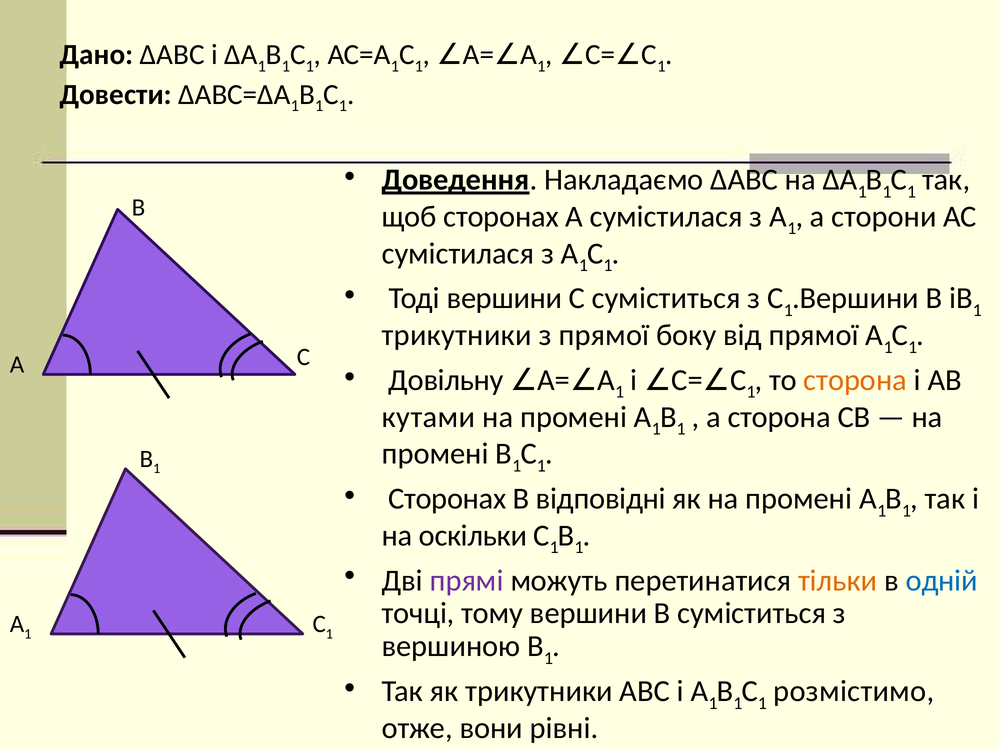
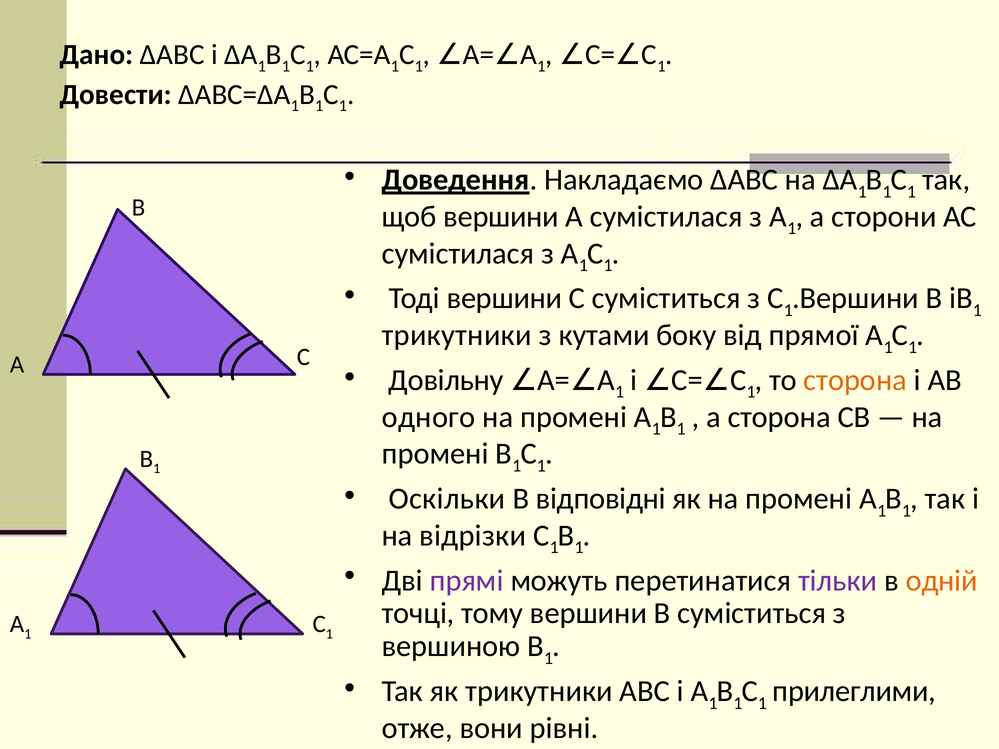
щоб сторонах: сторонах -> вершини (501, 217)
з прямої: прямої -> кутами (604, 335)
кутами: кутами -> одного (429, 417)
Сторонах: Сторонах -> Оскільки (447, 499)
оскільки: оскільки -> відрізки (473, 536)
тільки colour: orange -> purple (838, 581)
одній colour: blue -> orange (942, 581)
розмістимо: розмістимо -> прилеглими (854, 691)
